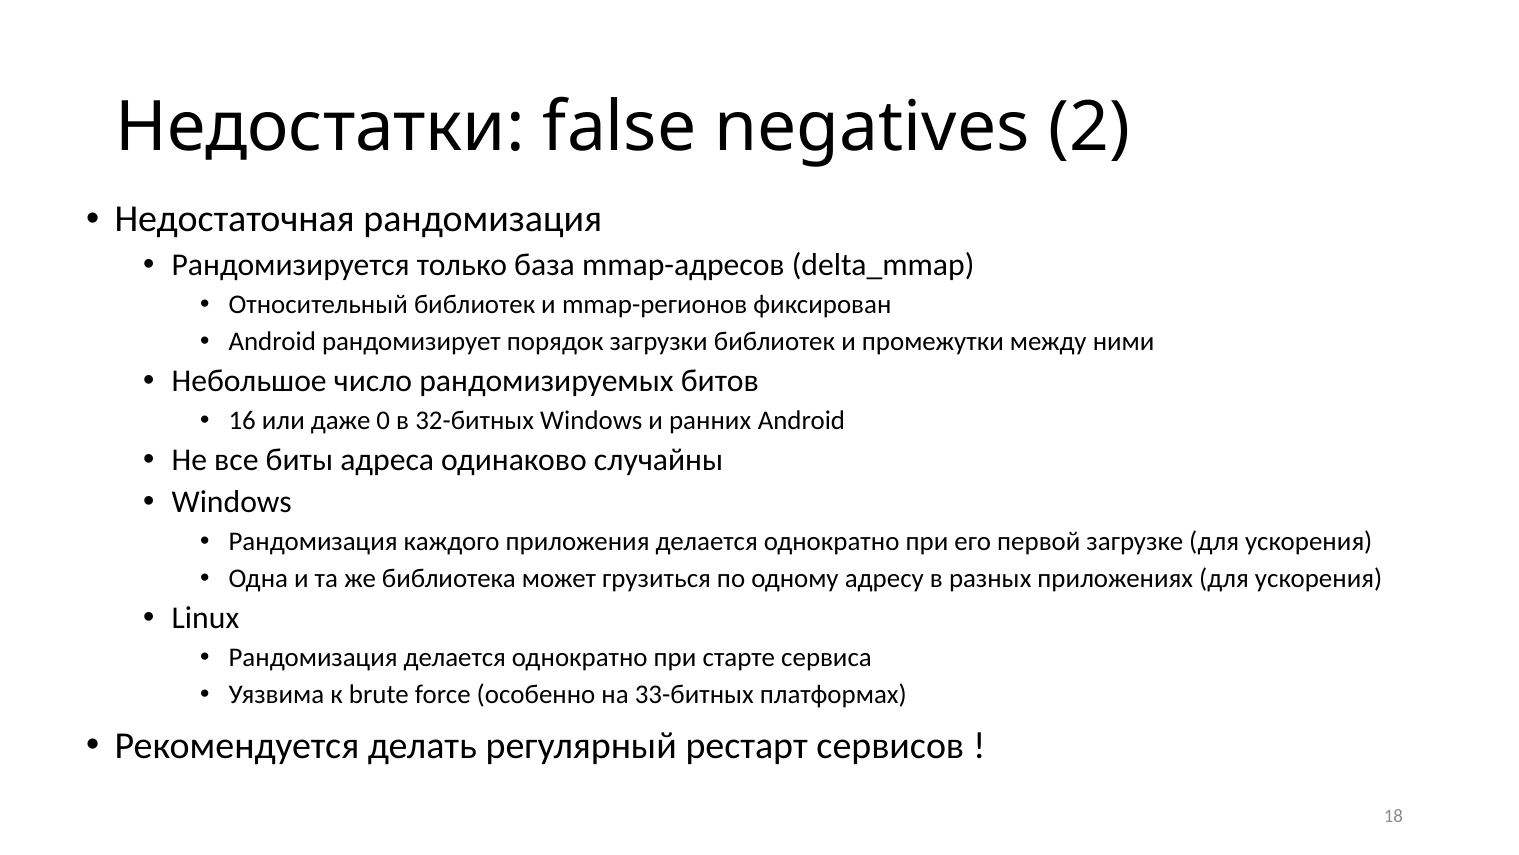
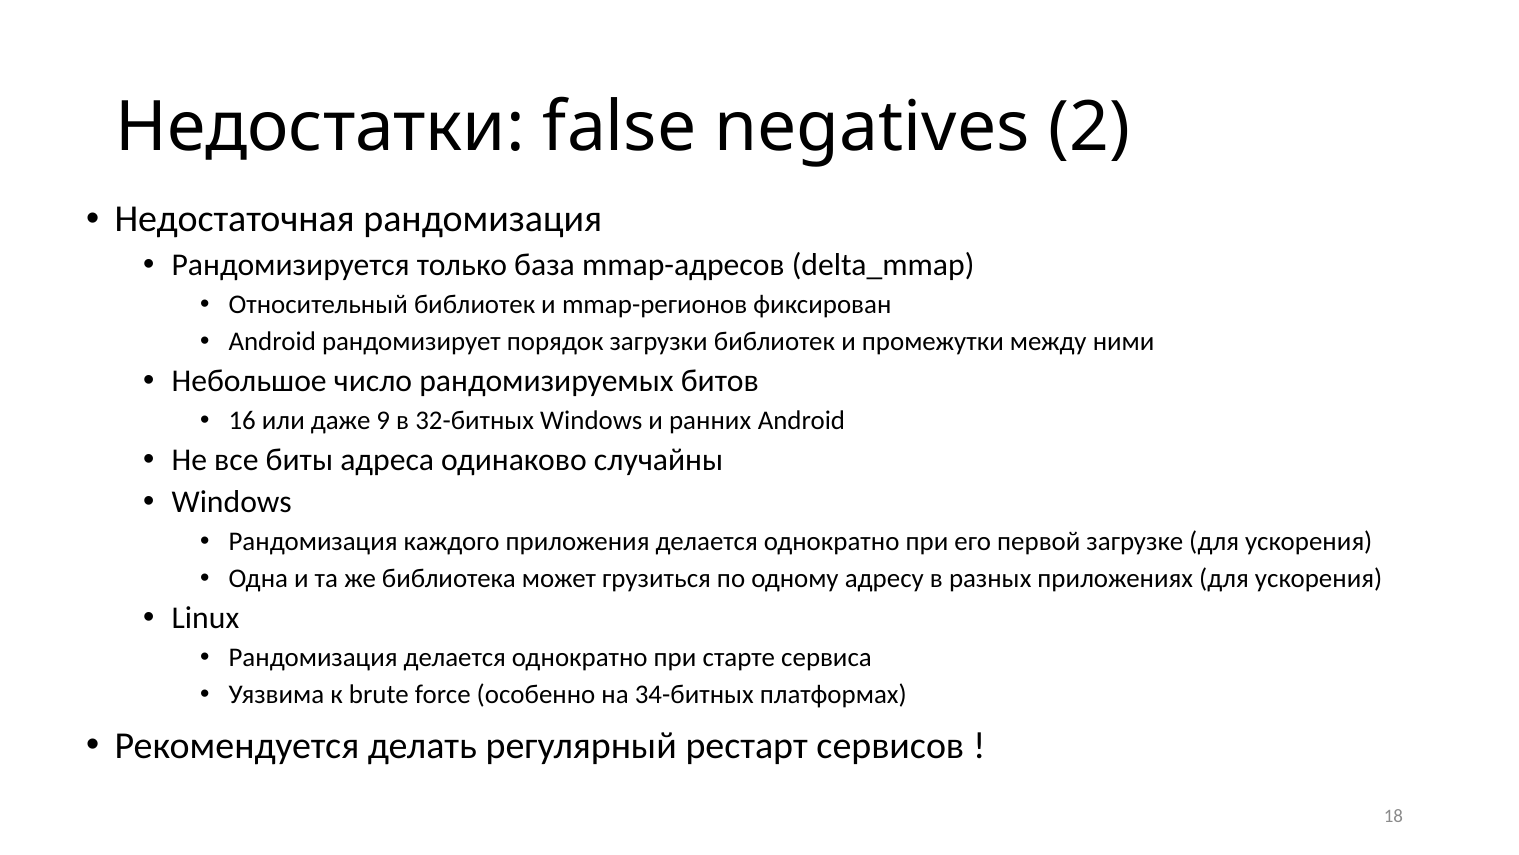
0: 0 -> 9 (383, 420)
33-битных: 33-битных -> 34-битных (694, 694)
